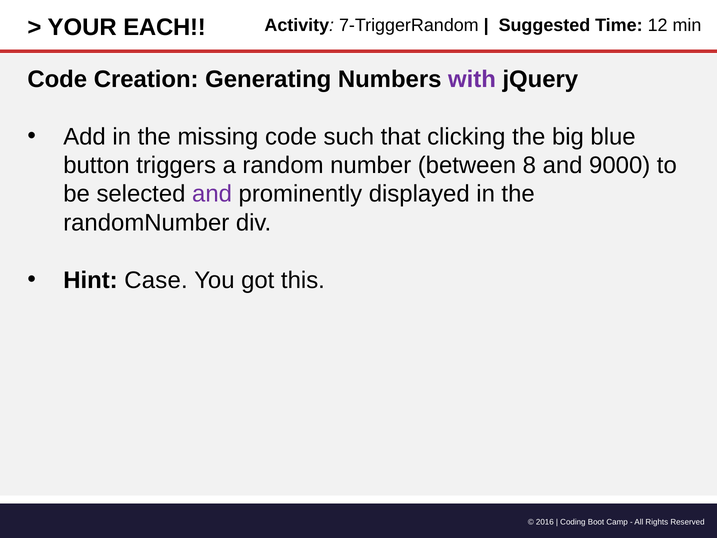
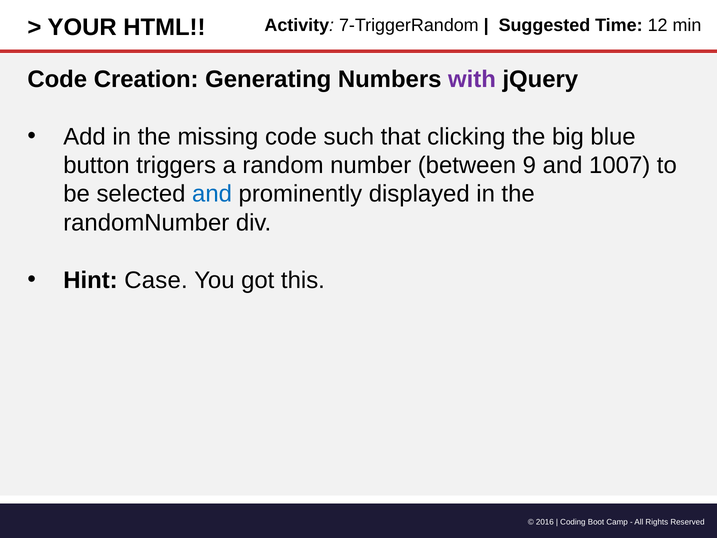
EACH: EACH -> HTML (164, 27)
8: 8 -> 9 (529, 165)
9000: 9000 -> 1007 (620, 165)
and colour: purple -> blue (212, 194)
